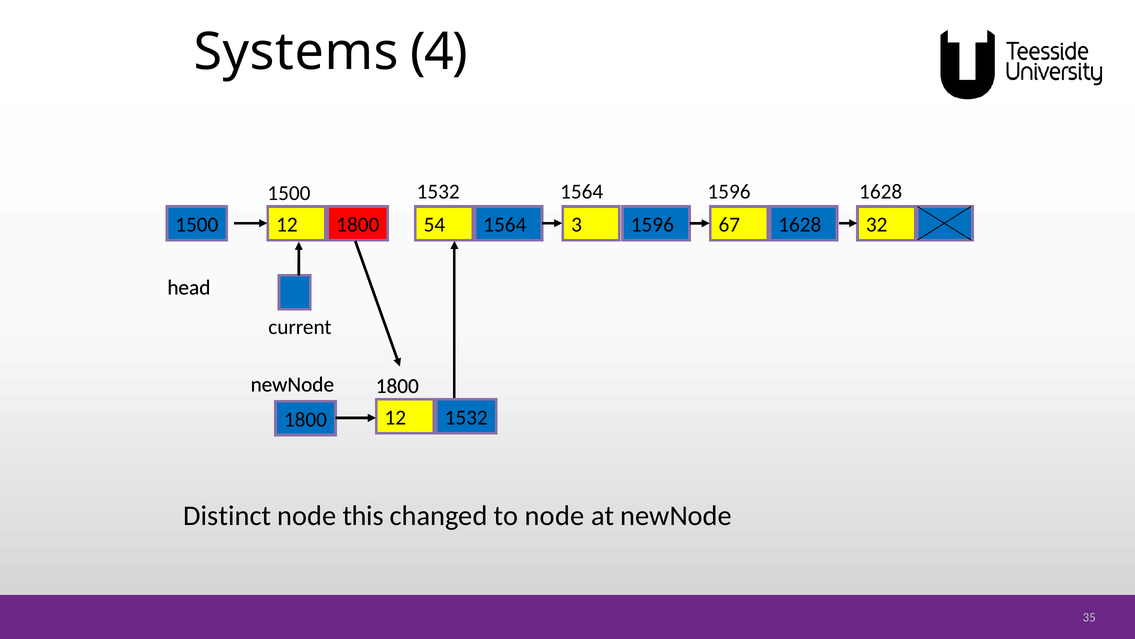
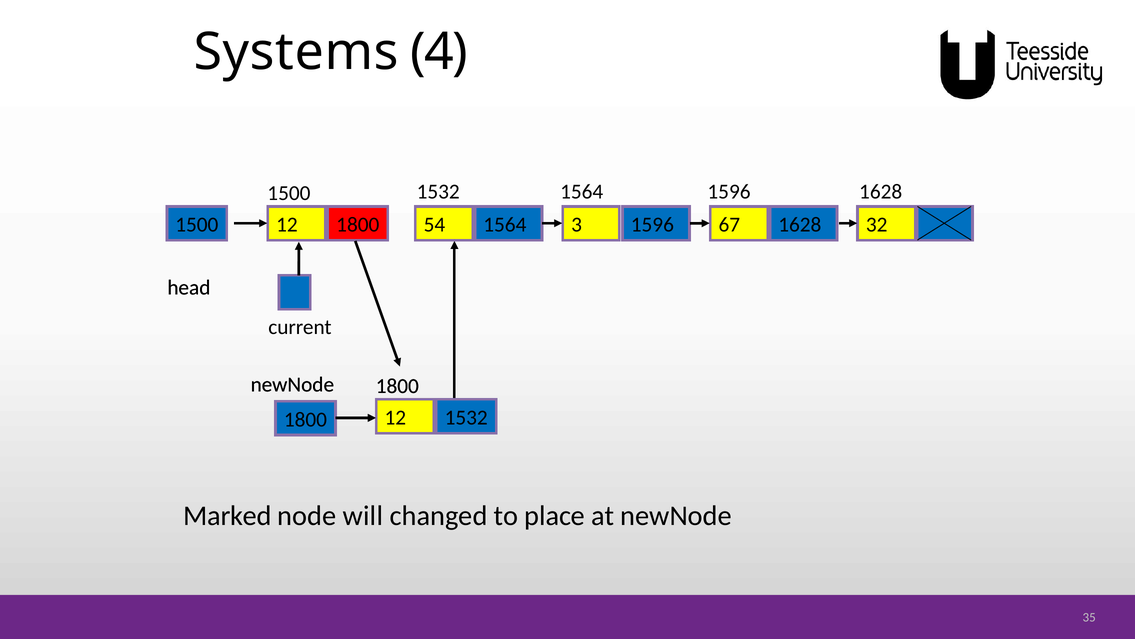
Distinct: Distinct -> Marked (227, 515)
this: this -> will (363, 515)
to node: node -> place (555, 515)
